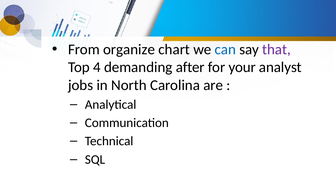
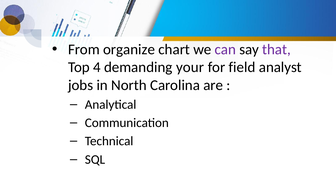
can colour: blue -> purple (225, 49)
after: after -> your (190, 67)
your: your -> field (242, 67)
